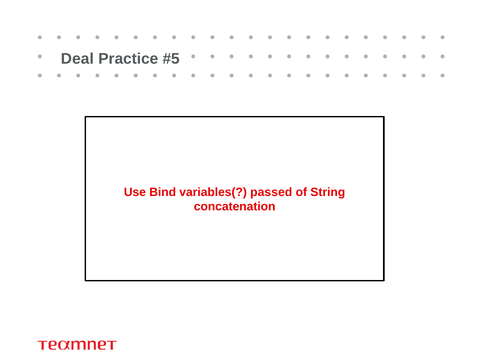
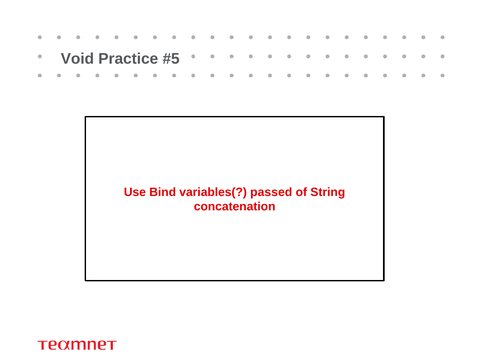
Deal: Deal -> Void (77, 59)
